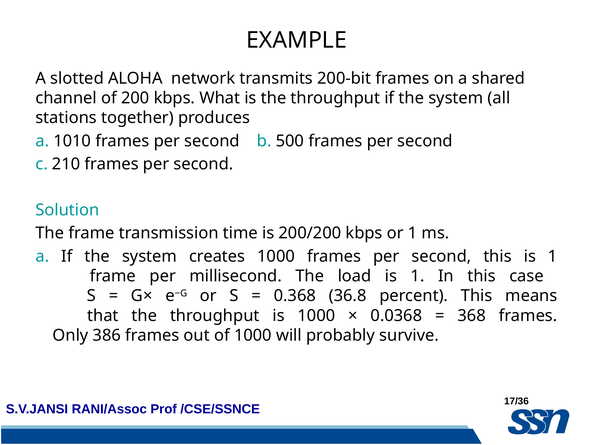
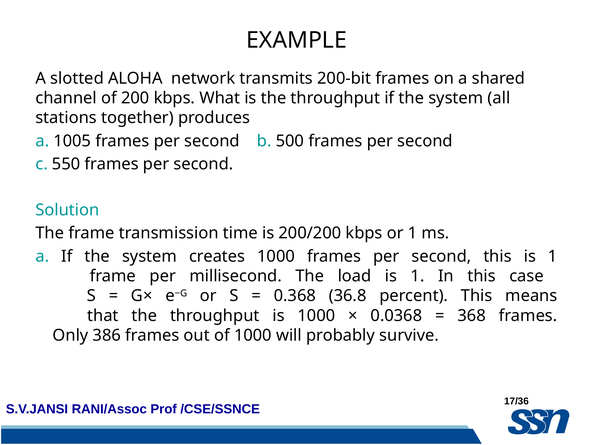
1010: 1010 -> 1005 (72, 141)
210: 210 -> 550 (66, 164)
